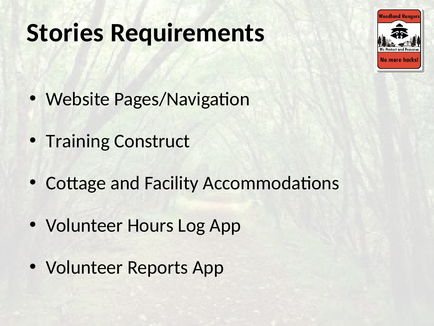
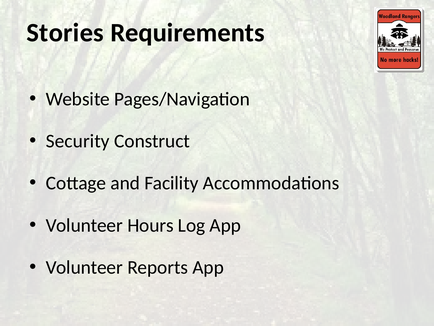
Training: Training -> Security (78, 141)
